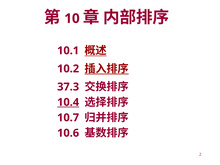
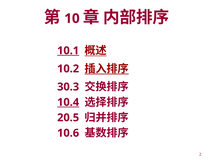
10.1 underline: none -> present (68, 51)
37.3: 37.3 -> 30.3 (68, 87)
10.7: 10.7 -> 20.5 (68, 118)
